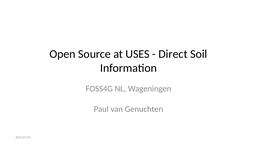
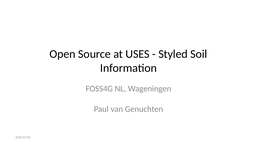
Direct: Direct -> Styled (173, 54)
